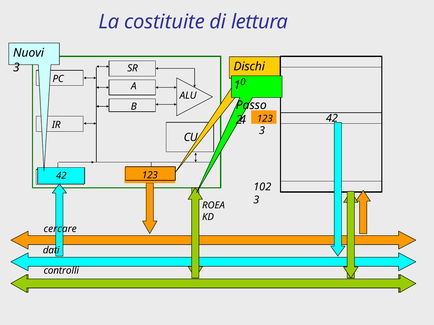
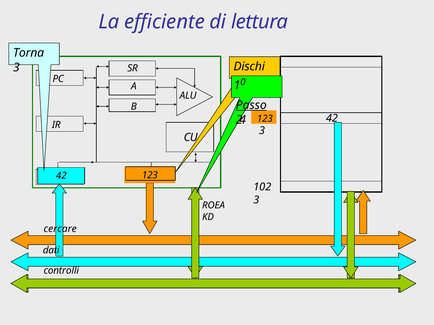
costituite: costituite -> efficiente (164, 22)
Nuovi: Nuovi -> Torna (29, 53)
Passo underline: none -> present (251, 105)
